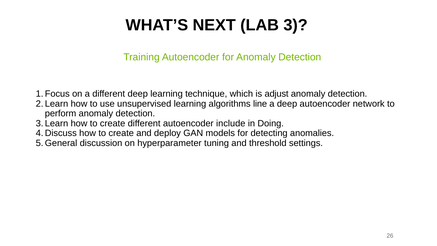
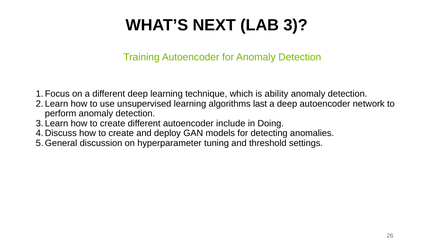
adjust: adjust -> ability (276, 94)
line: line -> last (260, 104)
